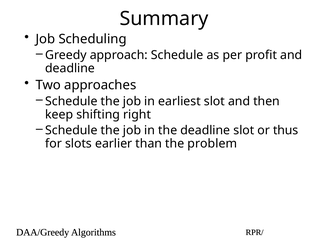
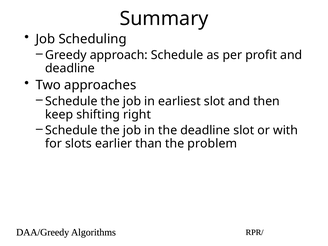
thus: thus -> with (286, 130)
